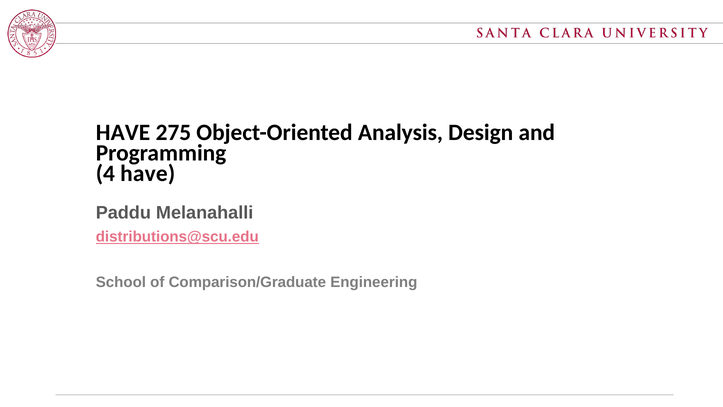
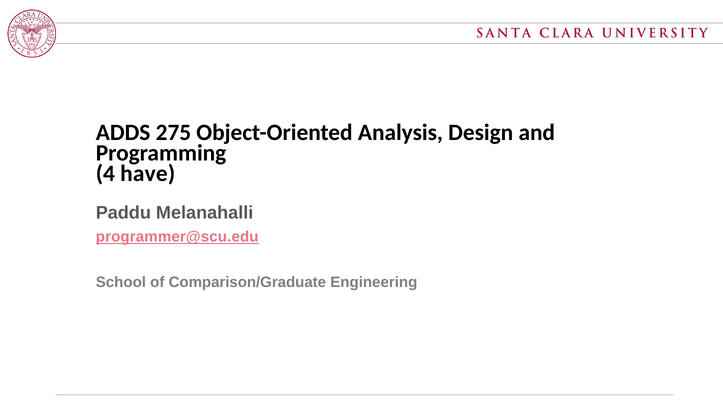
HAVE: HAVE -> ADDS (123, 132)
distributions@scu.edu: distributions@scu.edu -> programmer@scu.edu (177, 237)
